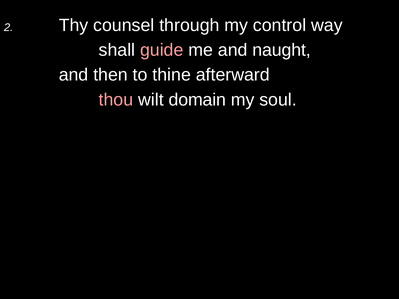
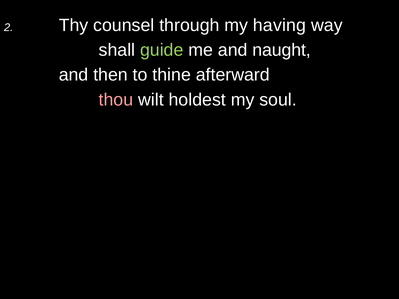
control: control -> having (279, 25)
guide colour: pink -> light green (162, 50)
domain: domain -> holdest (197, 100)
